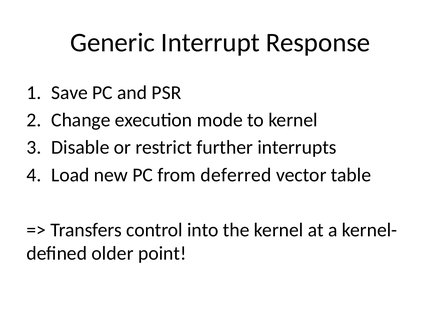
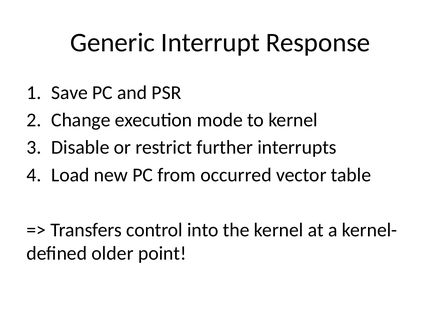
deferred: deferred -> occurred (236, 175)
